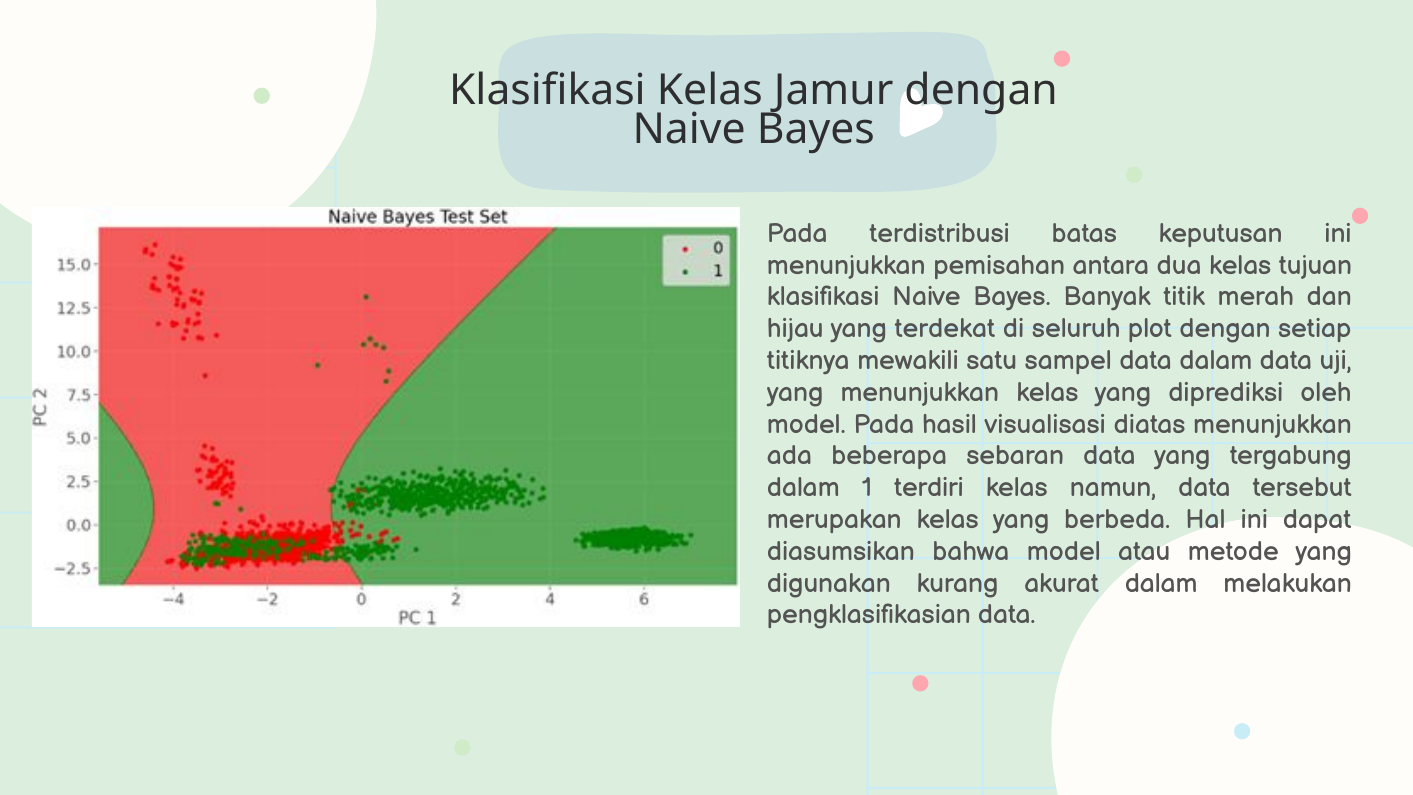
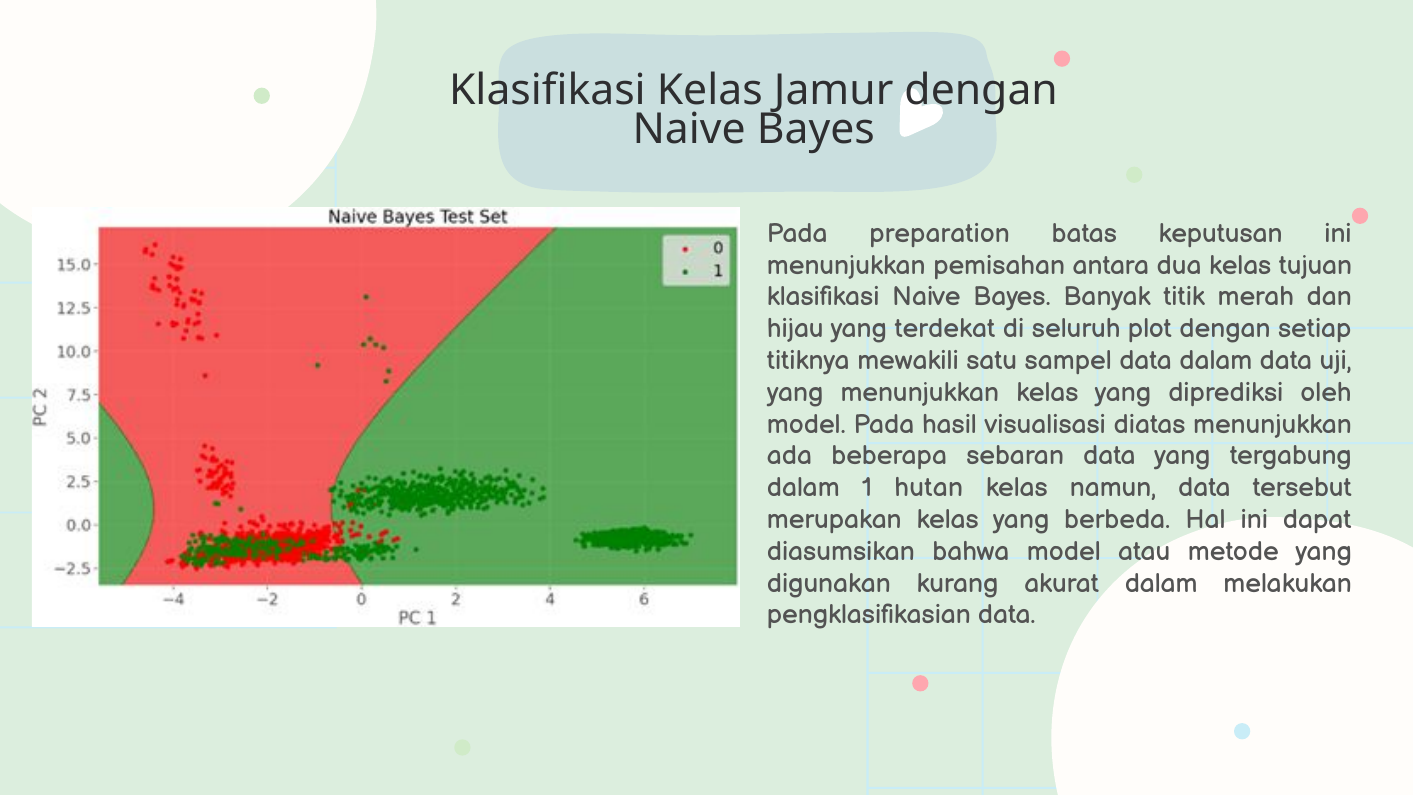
terdistribusi: terdistribusi -> preparation (940, 234)
terdiri: terdiri -> hutan (929, 488)
